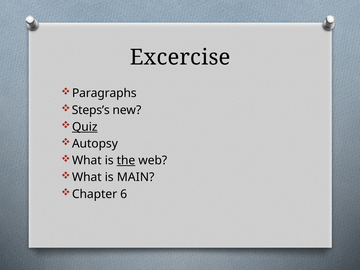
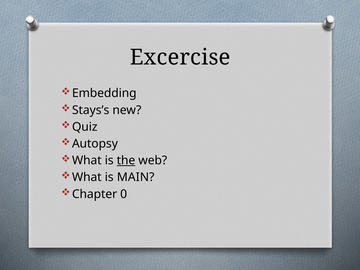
Paragraphs: Paragraphs -> Embedding (104, 93)
Steps’s: Steps’s -> Stays’s (91, 110)
Quiz underline: present -> none (85, 127)
6: 6 -> 0 (124, 194)
